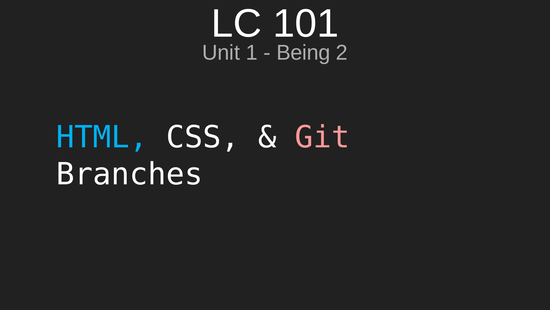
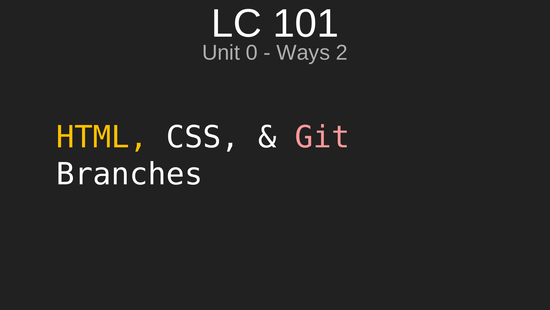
1: 1 -> 0 (252, 53)
Being: Being -> Ways (303, 53)
HTML colour: light blue -> yellow (102, 137)
